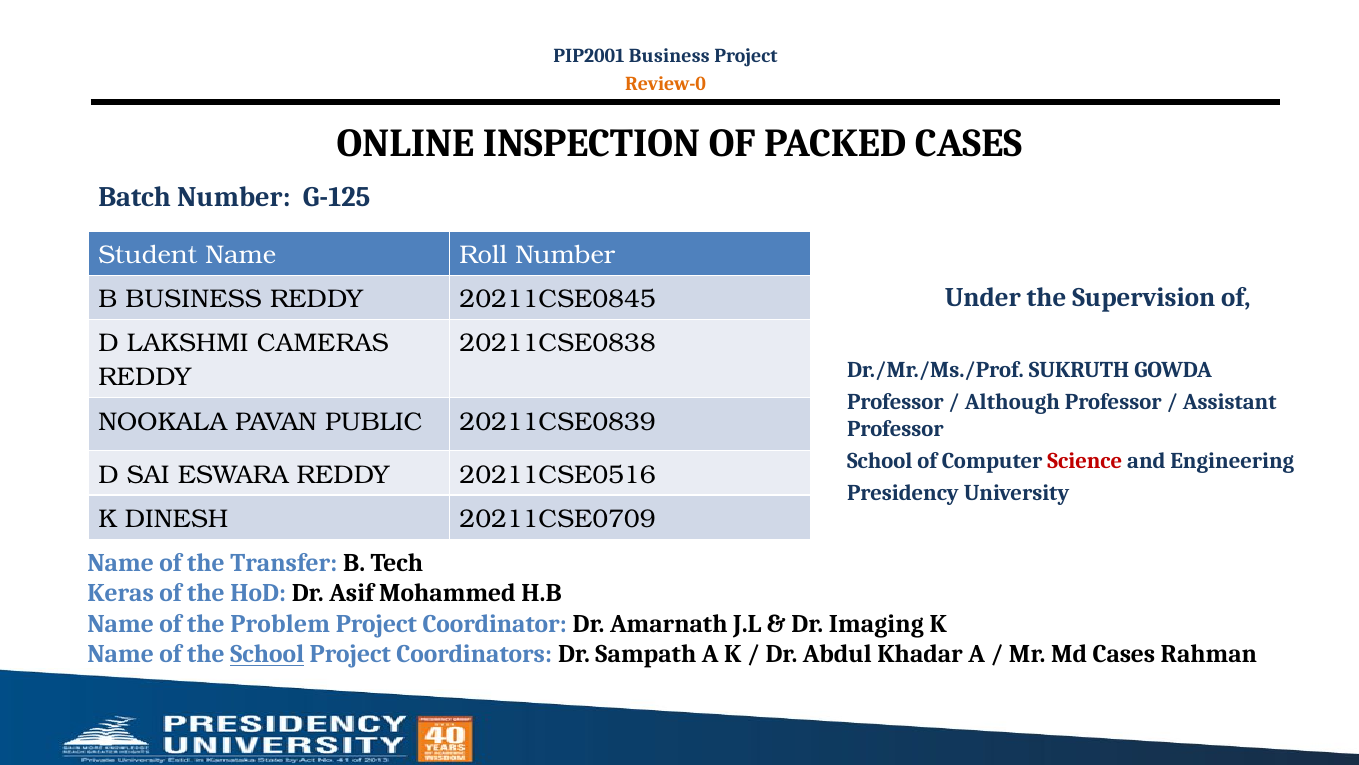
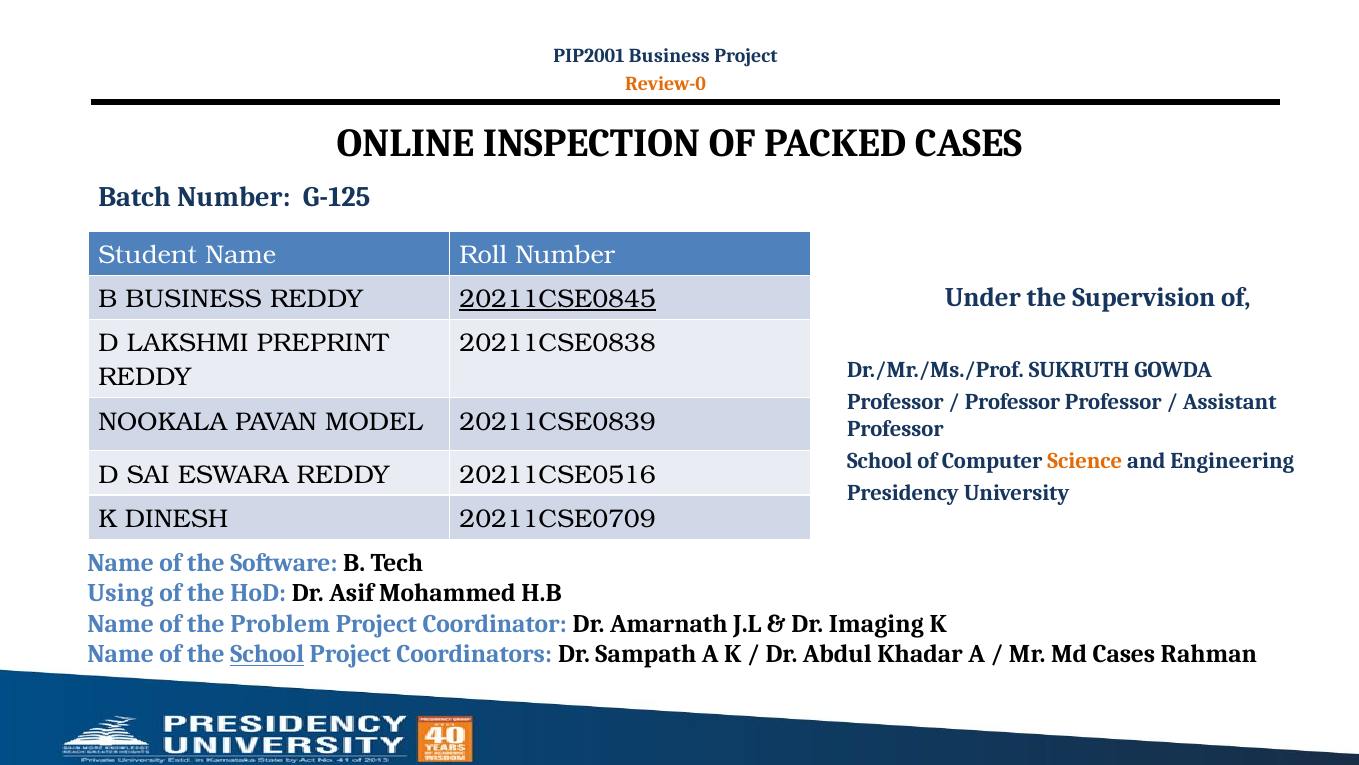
20211CSE0845 underline: none -> present (558, 299)
CAMERAS: CAMERAS -> PREPRINT (323, 343)
Although: Although -> Professor (1013, 402)
PUBLIC: PUBLIC -> MODEL (374, 421)
Science colour: red -> orange (1085, 461)
Transfer: Transfer -> Software (284, 562)
Keras: Keras -> Using (120, 593)
